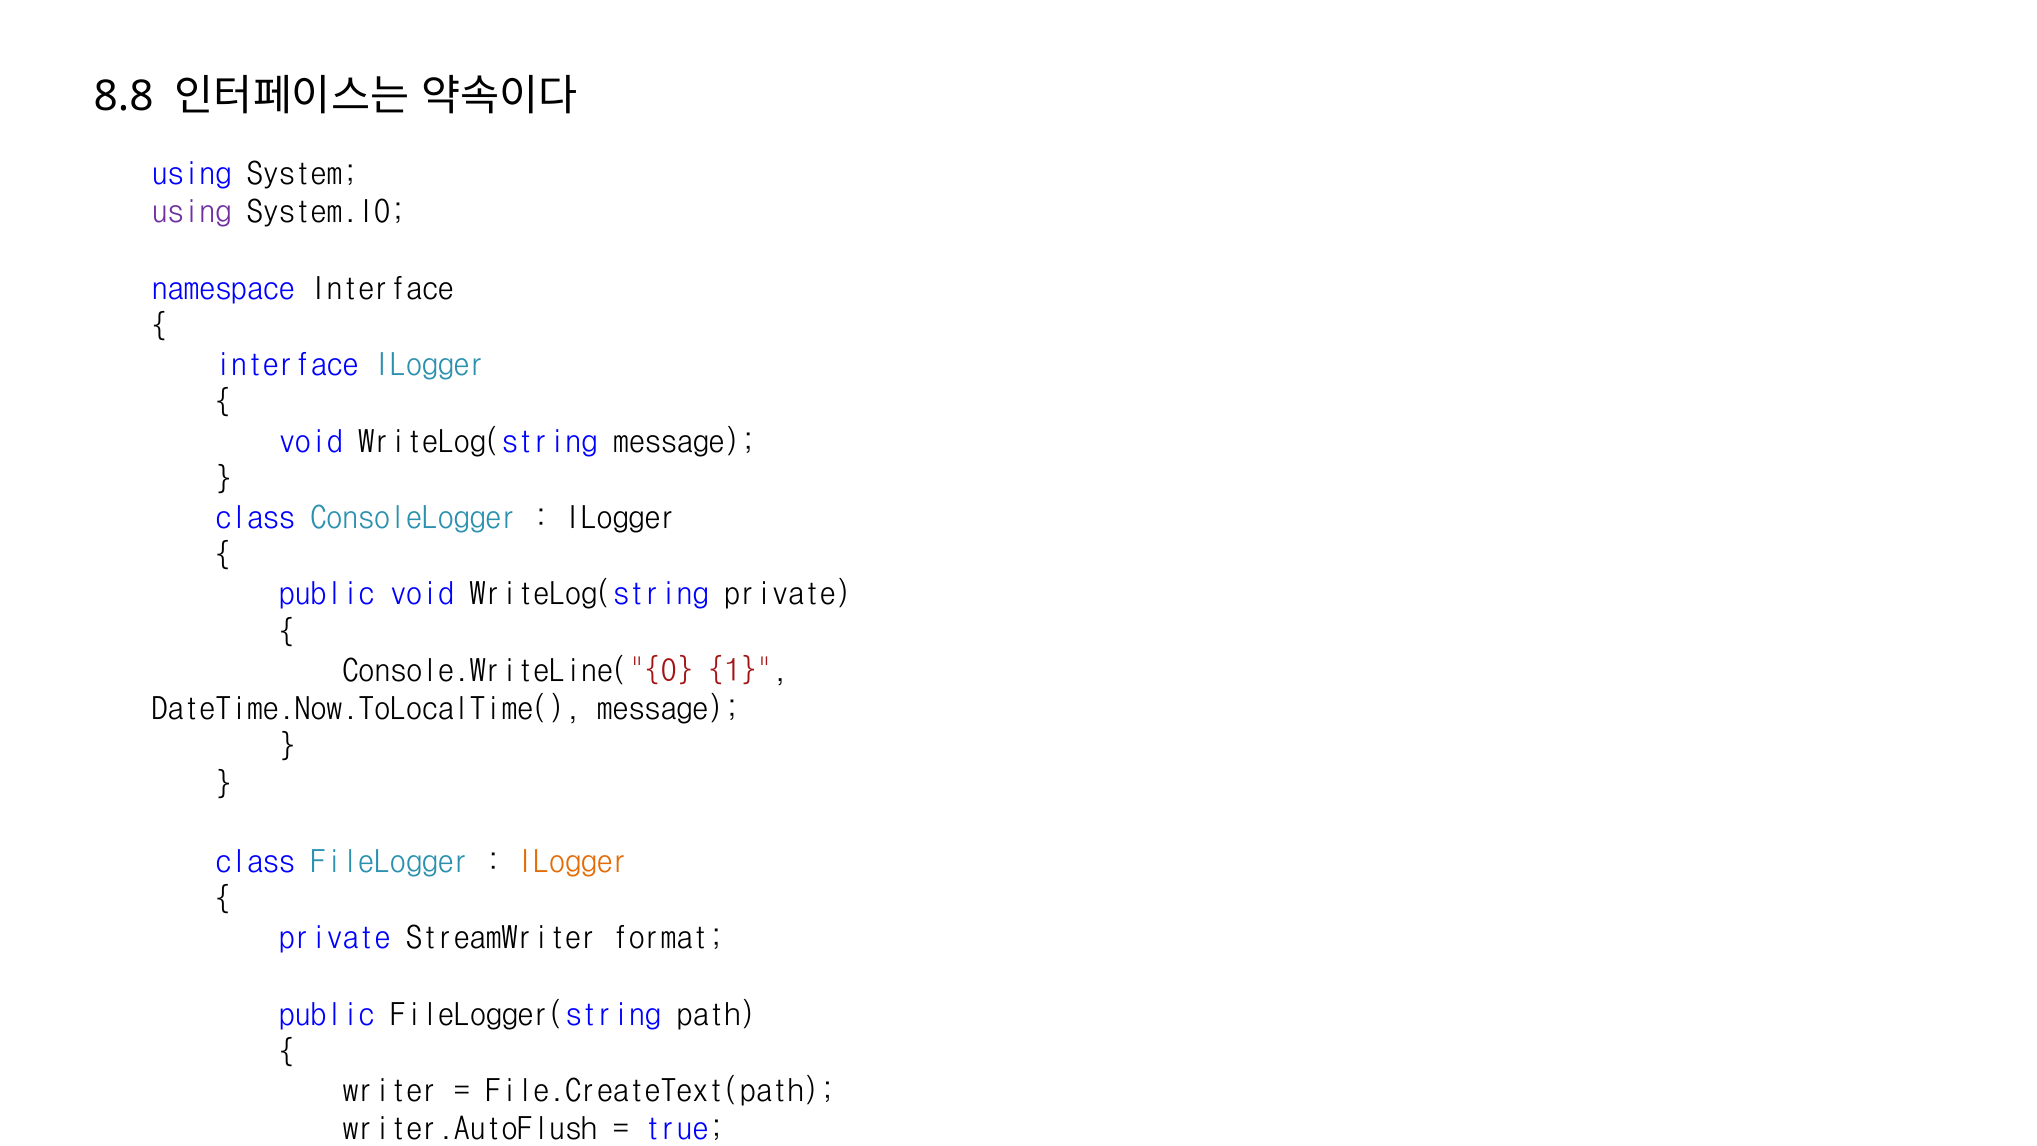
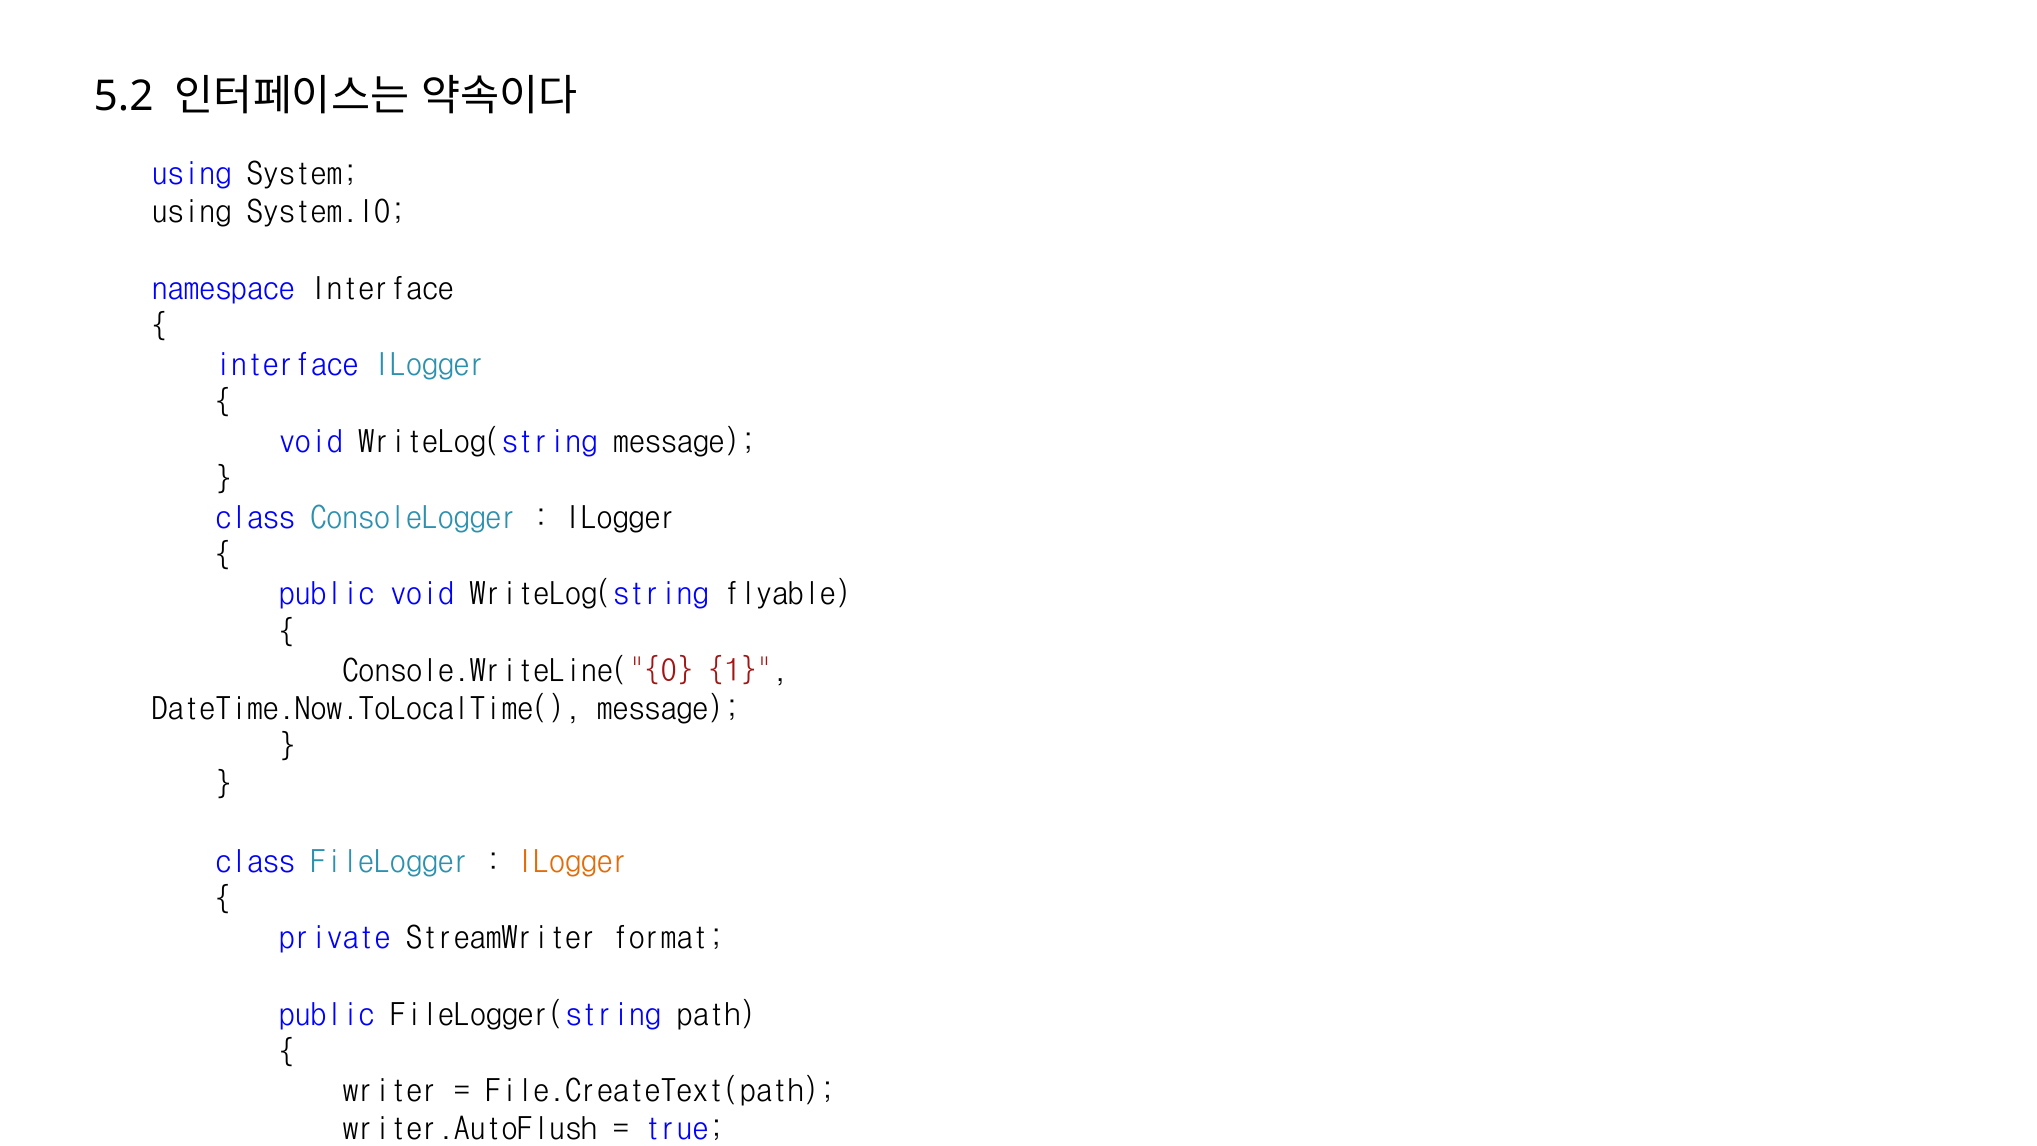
8.8: 8.8 -> 5.2 (124, 96)
using colour: purple -> black (191, 212)
WriteLog(string private: private -> flyable (788, 594)
